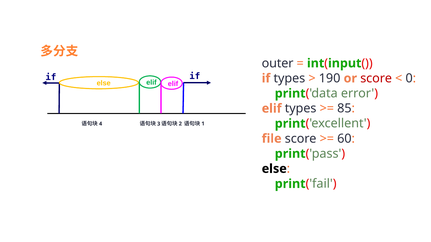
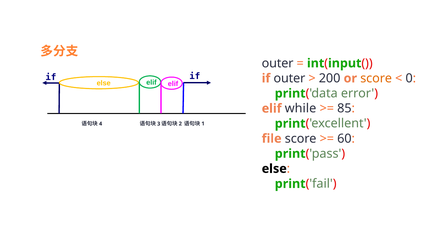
if types: types -> outer (289, 78)
190: 190 -> 200 (330, 78)
score colour: red -> orange (376, 78)
elif types: types -> while (301, 109)
